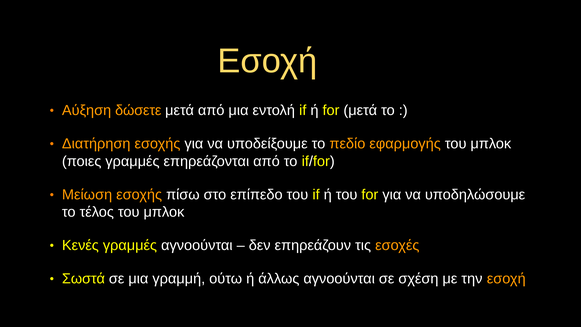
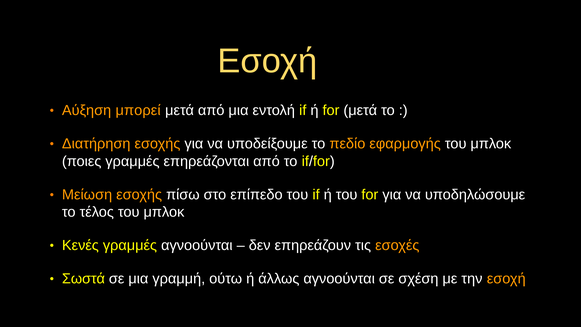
δώσετε: δώσετε -> μπορεί (138, 110)
